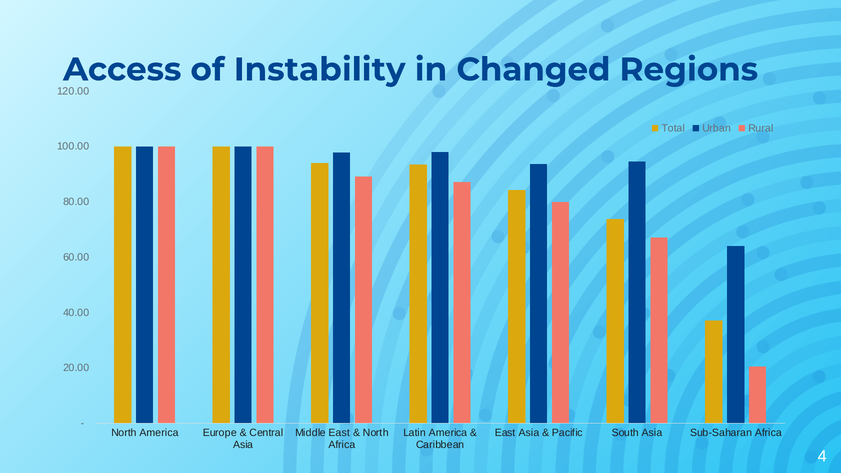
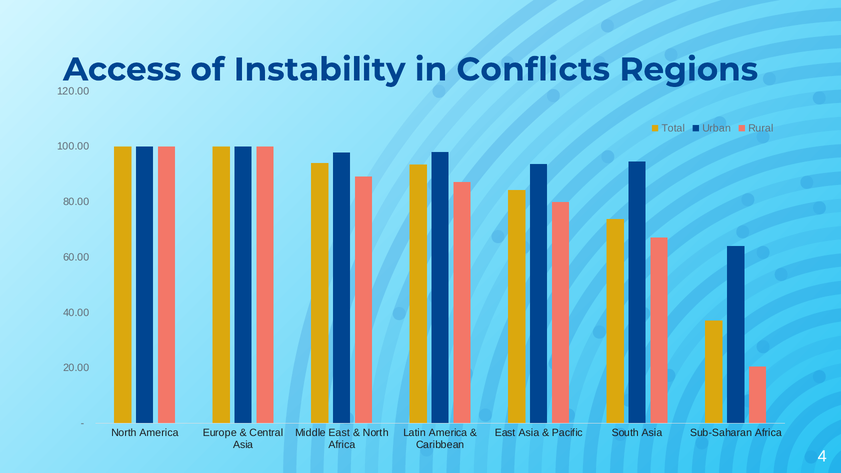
Changed: Changed -> Conflicts (533, 70)
